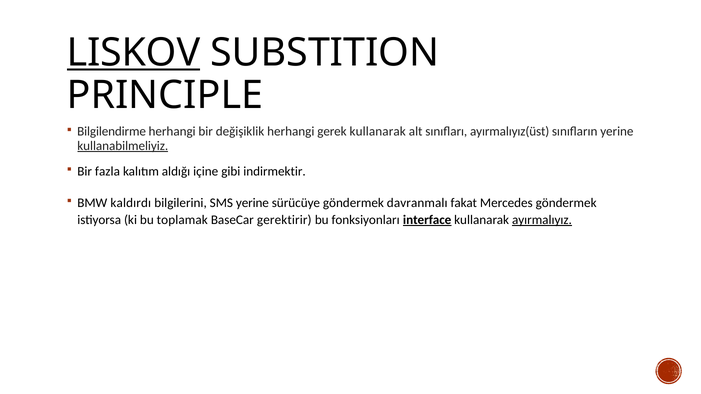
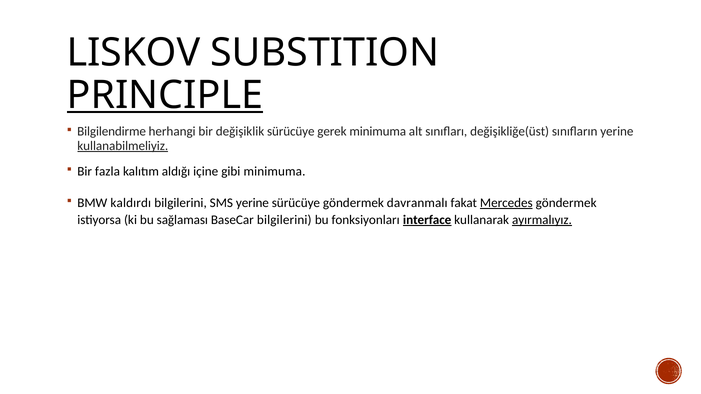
LISKOV underline: present -> none (134, 53)
PRINCIPLE underline: none -> present (165, 95)
değişiklik herhangi: herhangi -> sürücüye (291, 132)
gerek kullanarak: kullanarak -> minimuma (378, 132)
ayırmalıyız(üst: ayırmalıyız(üst -> değişikliğe(üst (510, 132)
gibi indirmektir: indirmektir -> minimuma (274, 172)
Mercedes underline: none -> present (506, 203)
toplamak: toplamak -> sağlaması (182, 220)
BaseCar gerektirir: gerektirir -> bilgilerini (284, 220)
